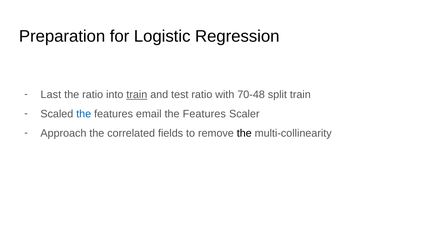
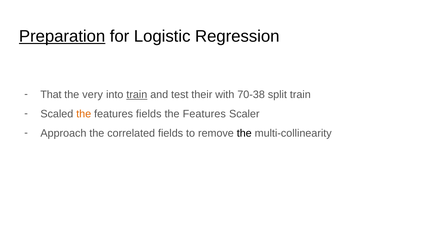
Preparation underline: none -> present (62, 36)
Last: Last -> That (51, 95)
the ratio: ratio -> very (93, 95)
test ratio: ratio -> their (202, 95)
70-48: 70-48 -> 70-38 (251, 95)
the colour: blue -> orange (84, 114)
features email: email -> fields (149, 114)
